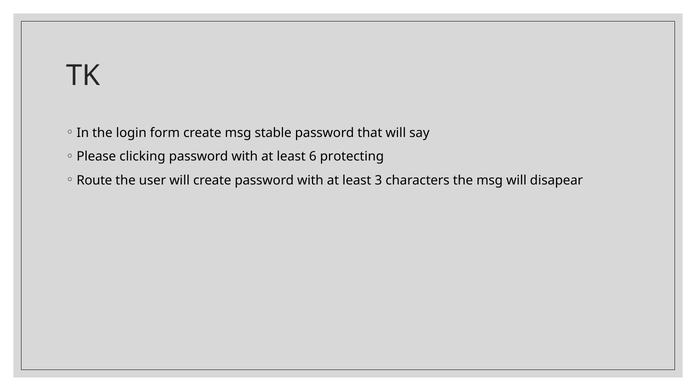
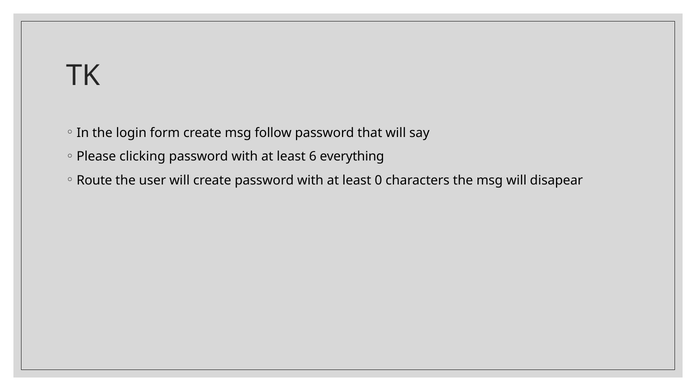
stable: stable -> follow (273, 133)
protecting: protecting -> everything (352, 157)
3: 3 -> 0 (378, 180)
